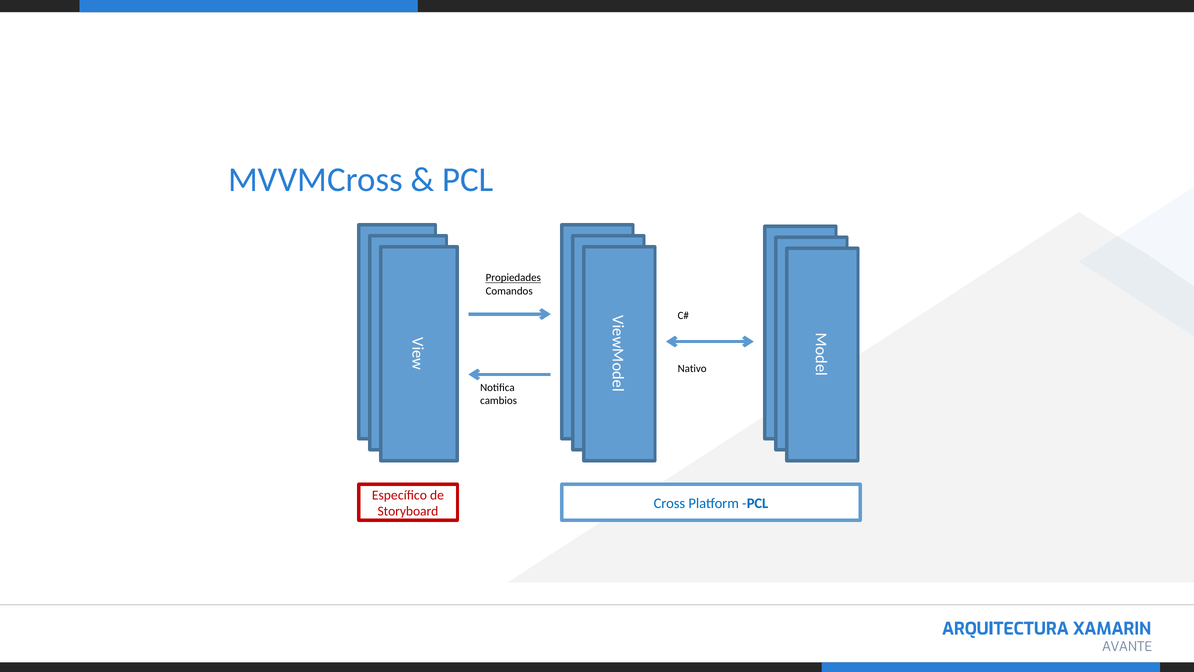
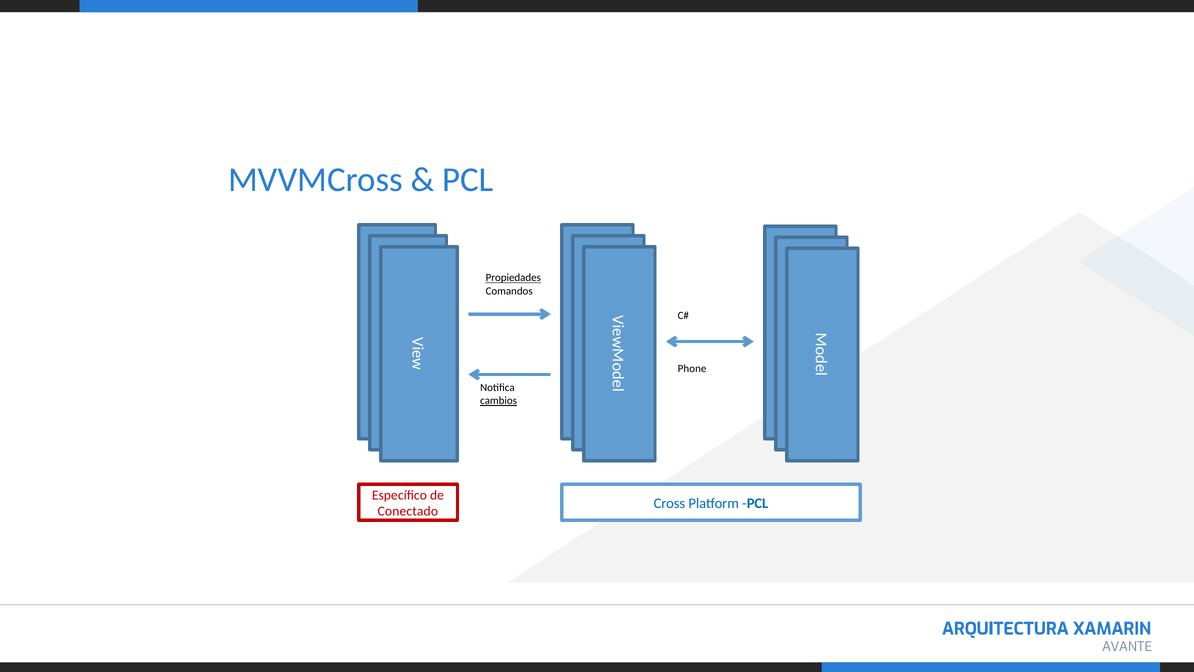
Nativo: Nativo -> Phone (692, 368)
cambios underline: none -> present (499, 401)
Storyboard: Storyboard -> Conectado (408, 511)
